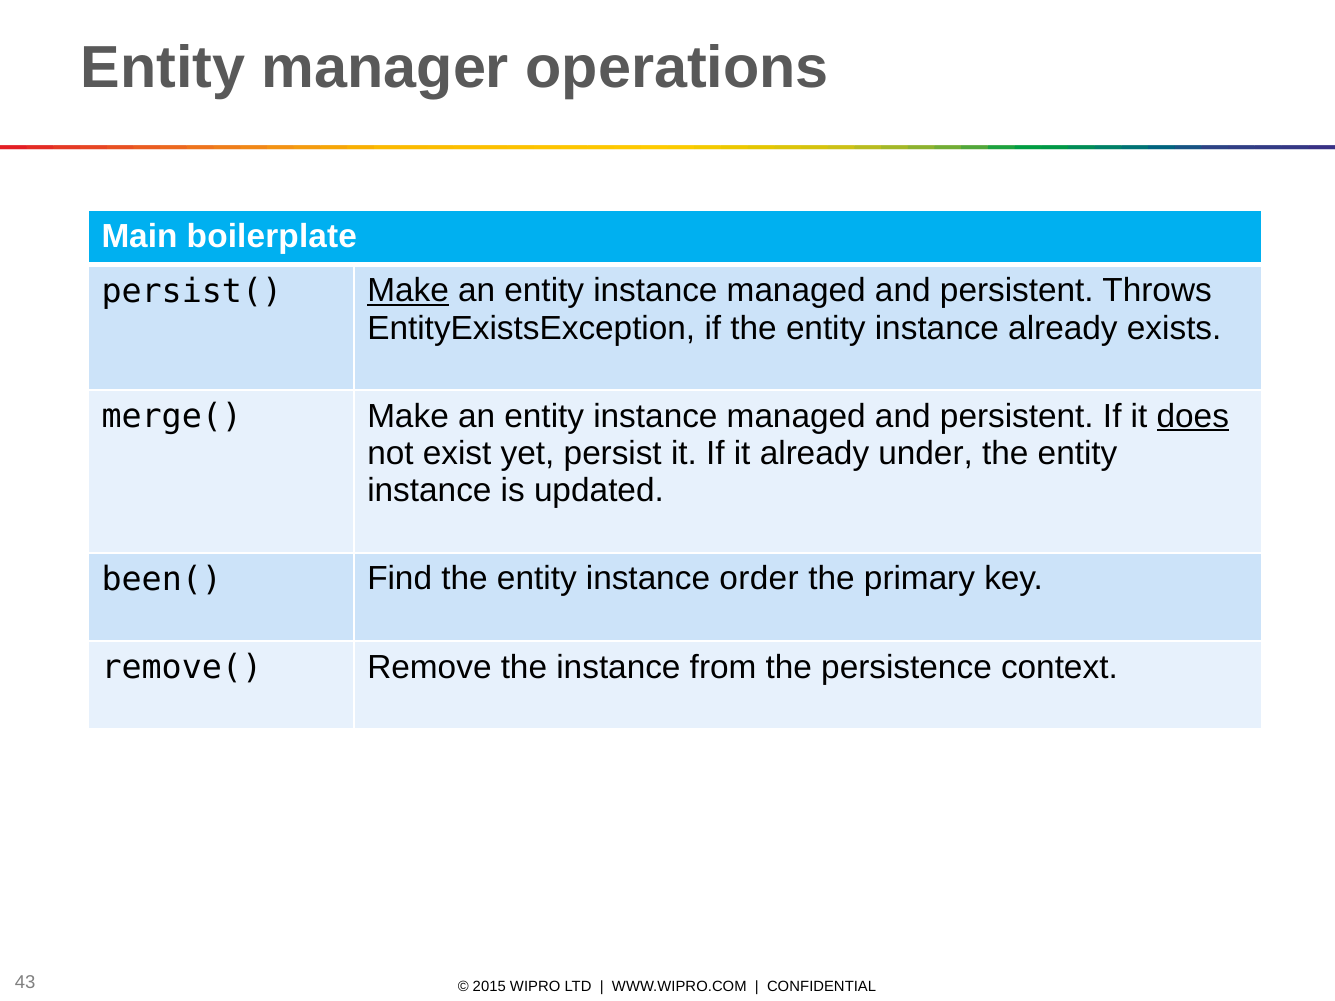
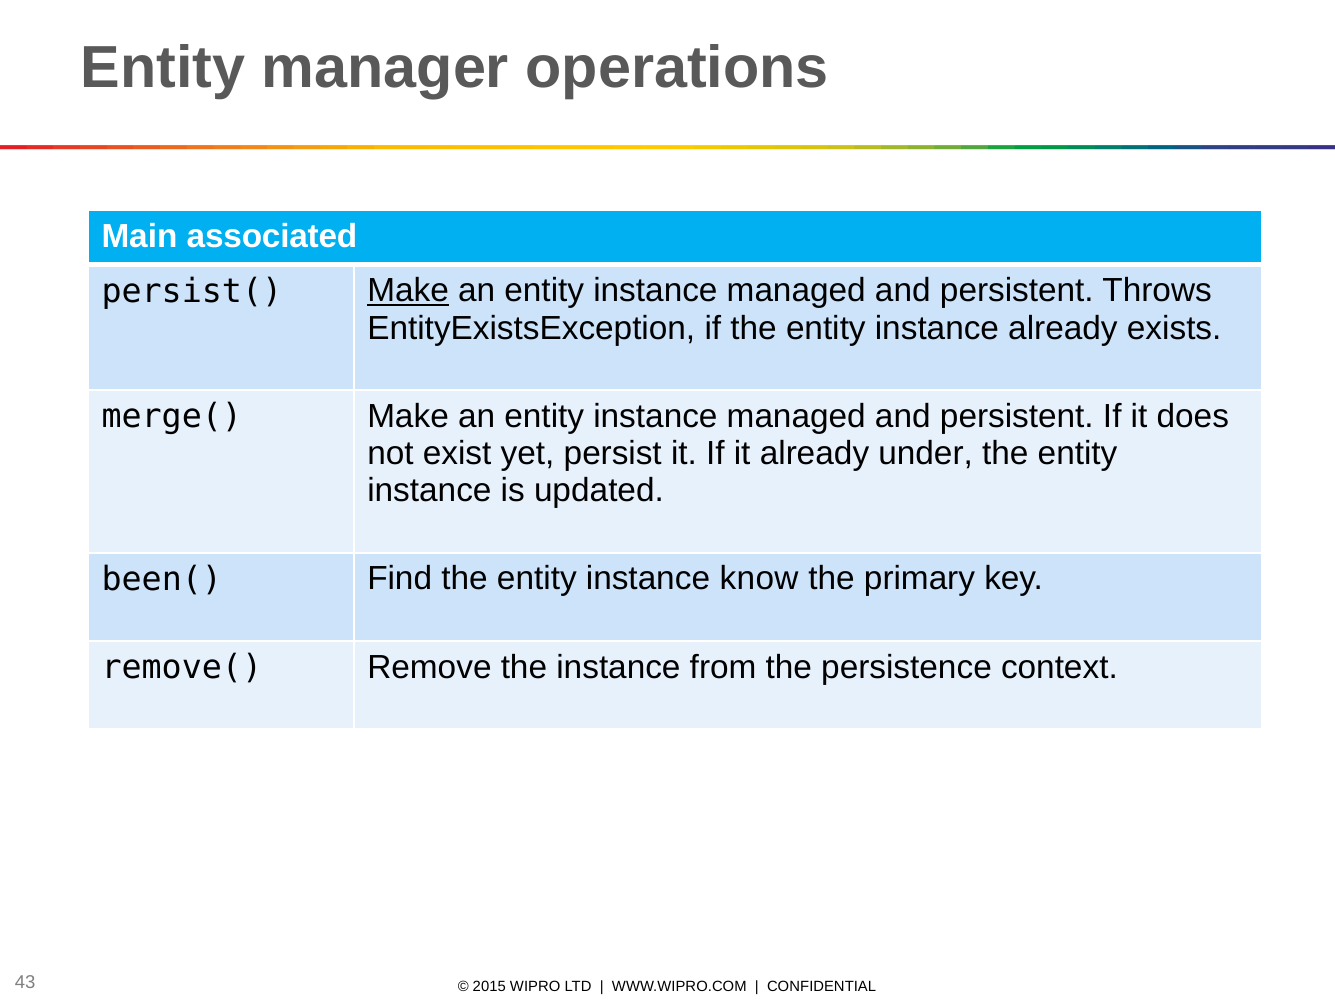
boilerplate: boilerplate -> associated (272, 237)
does underline: present -> none (1193, 416)
order: order -> know (759, 579)
